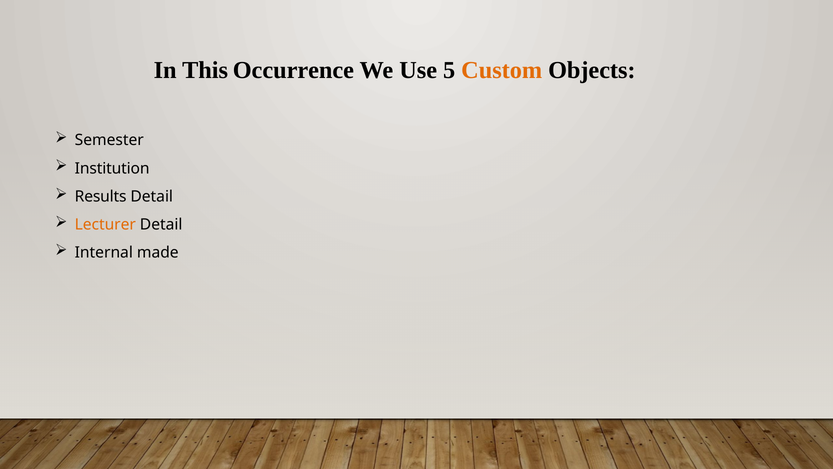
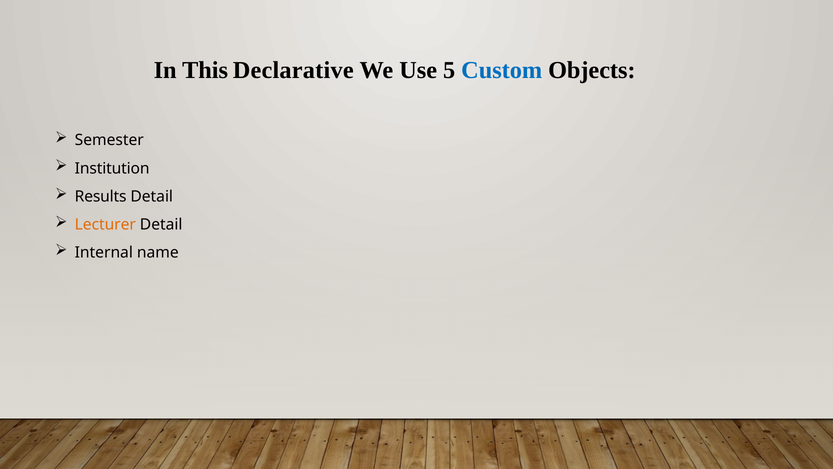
Occurrence: Occurrence -> Declarative (293, 70)
Custom colour: orange -> blue (502, 70)
made: made -> name (158, 253)
